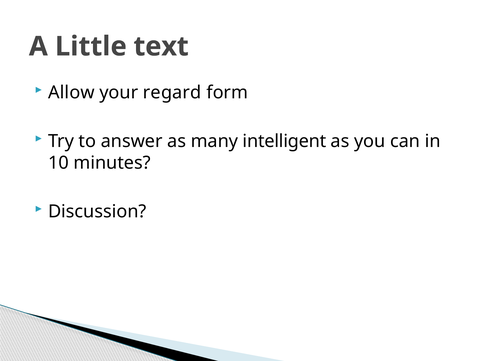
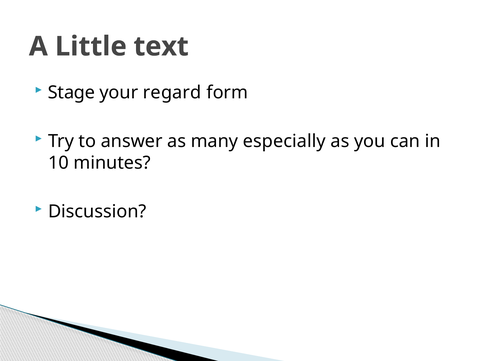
Allow: Allow -> Stage (72, 93)
intelligent: intelligent -> especially (284, 141)
